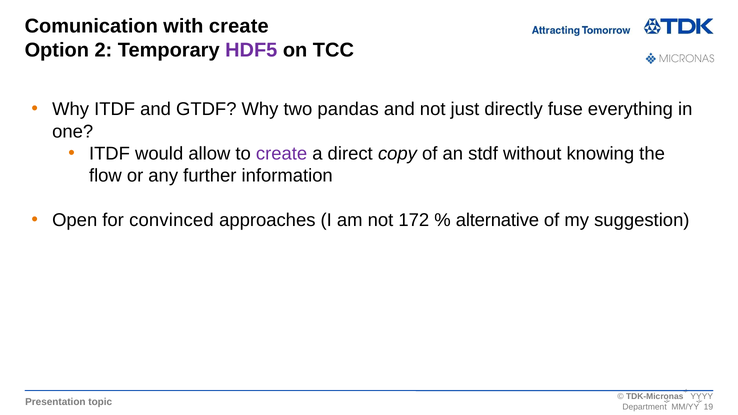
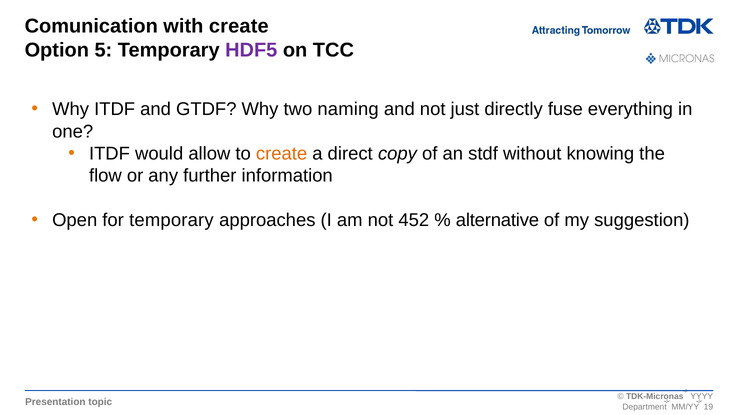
2: 2 -> 5 (103, 50)
pandas: pandas -> naming (348, 109)
create colour: purple -> orange (282, 154)
for convinced: convinced -> temporary (171, 220)
172: 172 -> 452 (414, 220)
